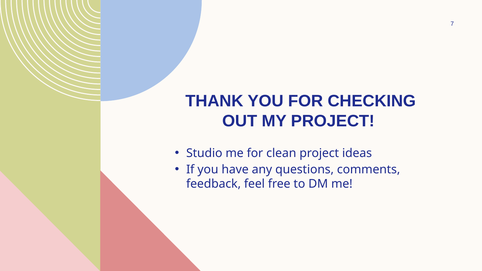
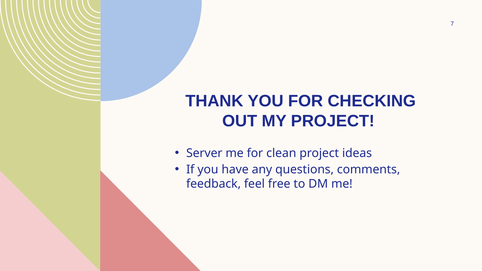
Studio: Studio -> Server (204, 153)
